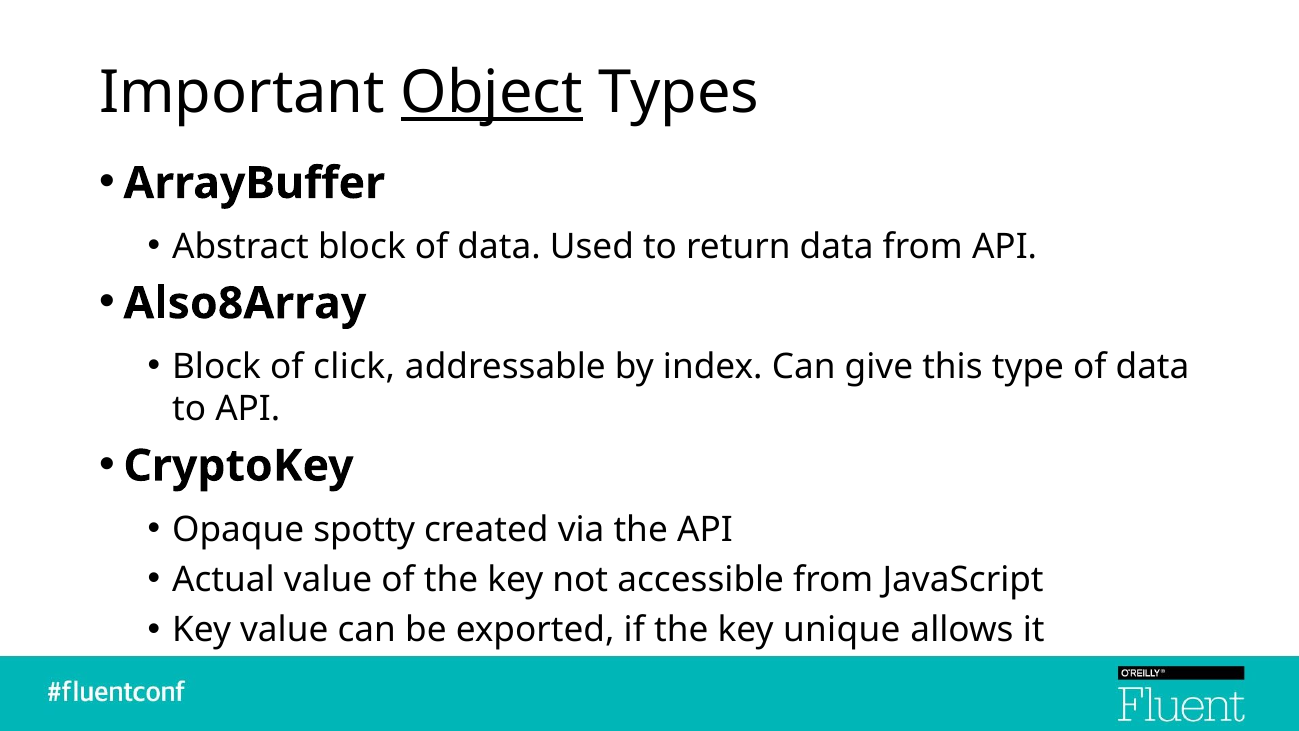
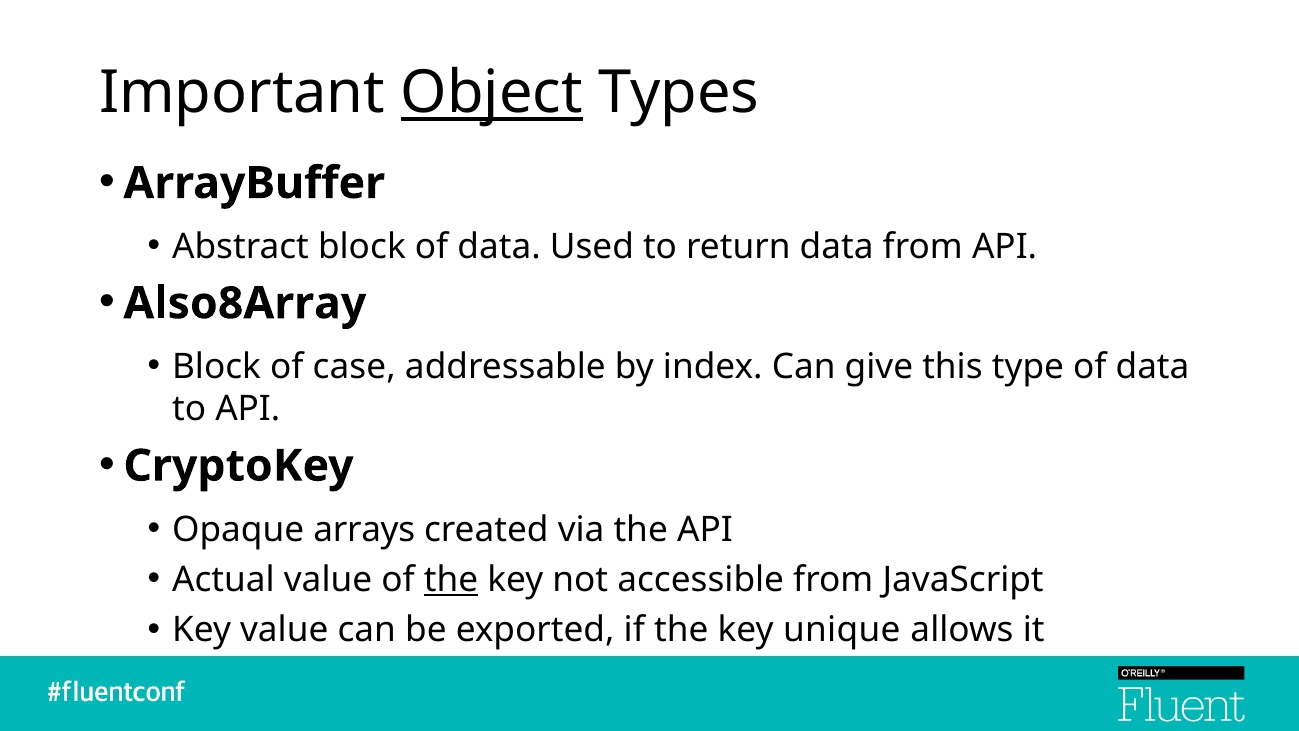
click: click -> case (354, 367)
spotty: spotty -> arrays (364, 529)
the underline: none -> present (451, 579)
